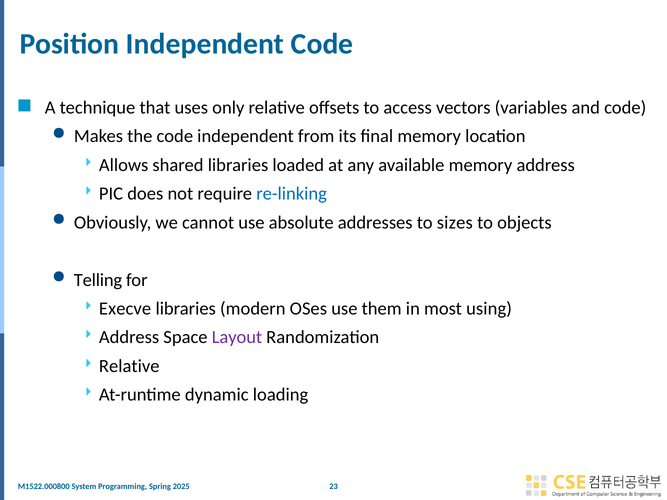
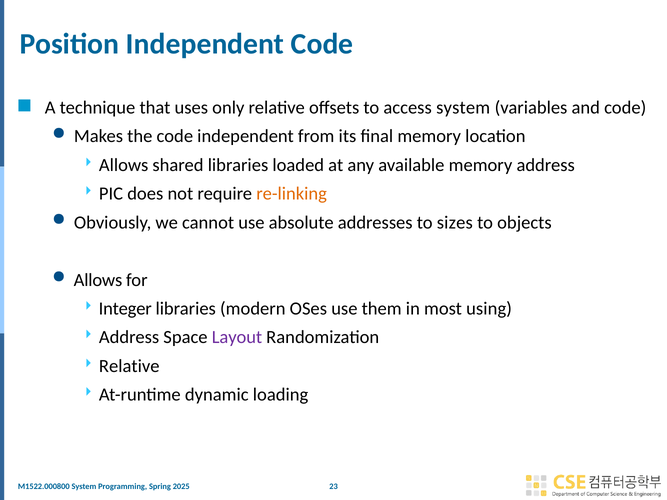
access vectors: vectors -> system (463, 108)
re-linking colour: blue -> orange (292, 194)
Telling: Telling -> Allows (98, 280)
Execve: Execve -> Integer (125, 309)
